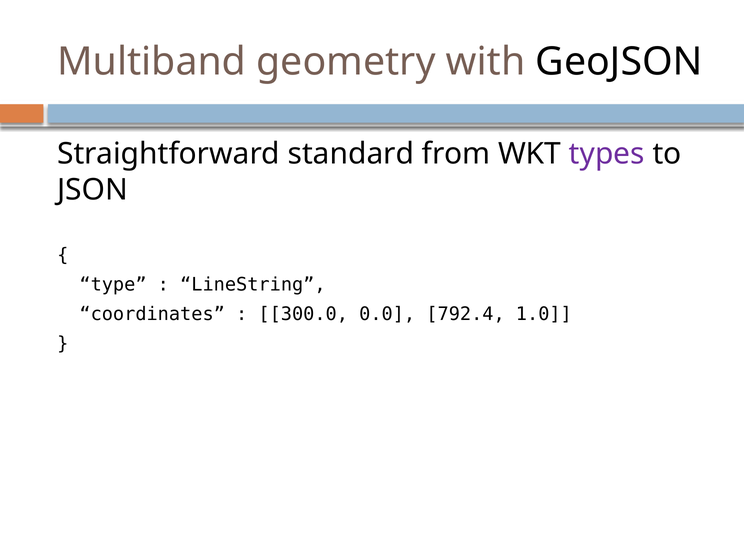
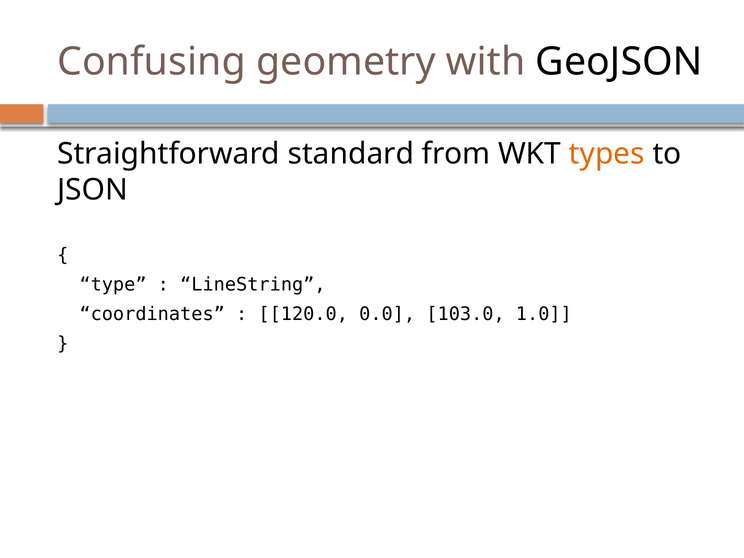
Multiband: Multiband -> Confusing (152, 62)
types colour: purple -> orange (607, 154)
300.0: 300.0 -> 120.0 (303, 314)
792.4: 792.4 -> 103.0 (466, 314)
